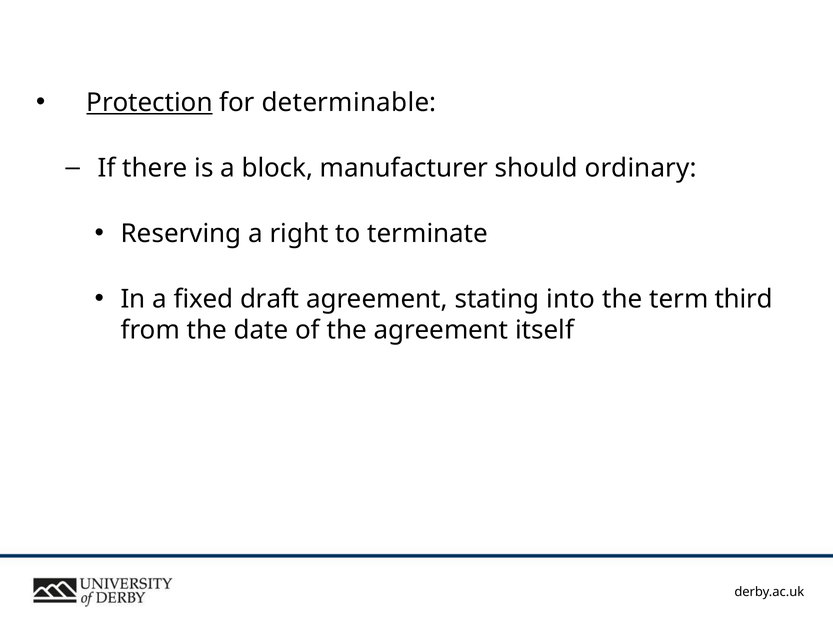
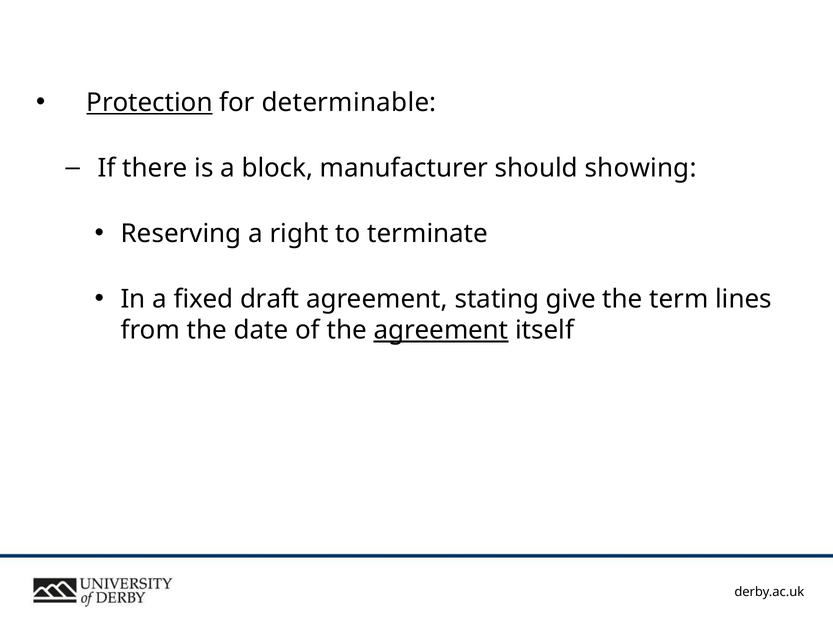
ordinary: ordinary -> showing (641, 168)
into: into -> give (571, 299)
third: third -> lines (744, 299)
agreement underline: none -> present (441, 330)
